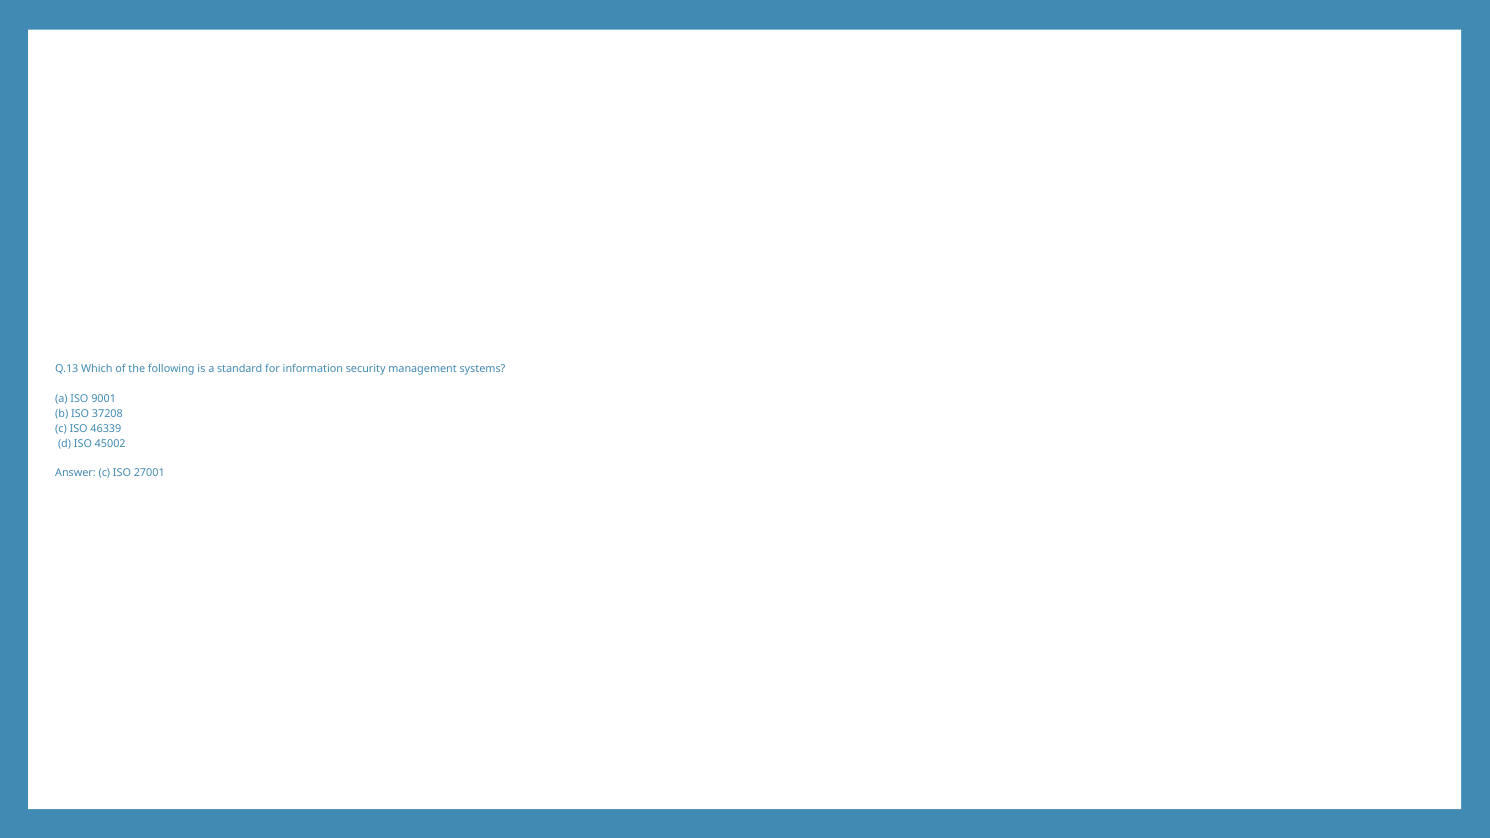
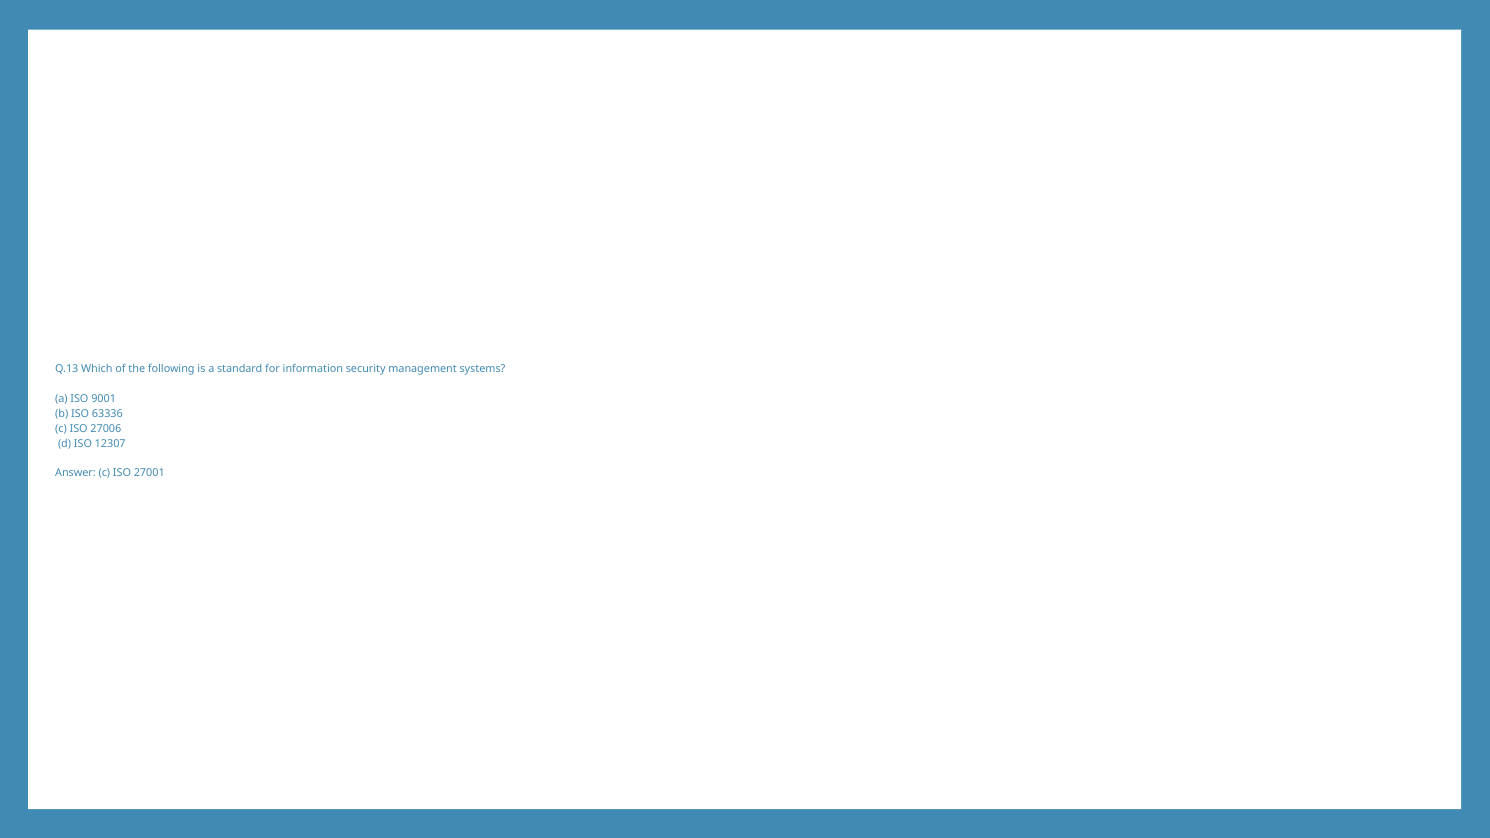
37208: 37208 -> 63336 (107, 414)
46339: 46339 -> 27006 (106, 429)
45002: 45002 -> 12307 (110, 443)
